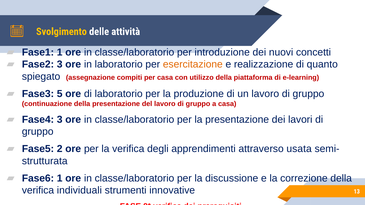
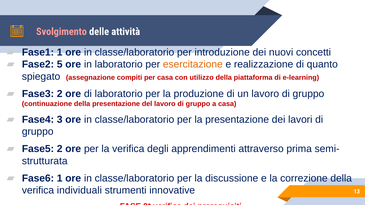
Svolgimento colour: yellow -> pink (61, 32)
Fase2 3: 3 -> 5 (60, 65)
Fase3 5: 5 -> 2 (60, 94)
usata: usata -> prima (299, 149)
